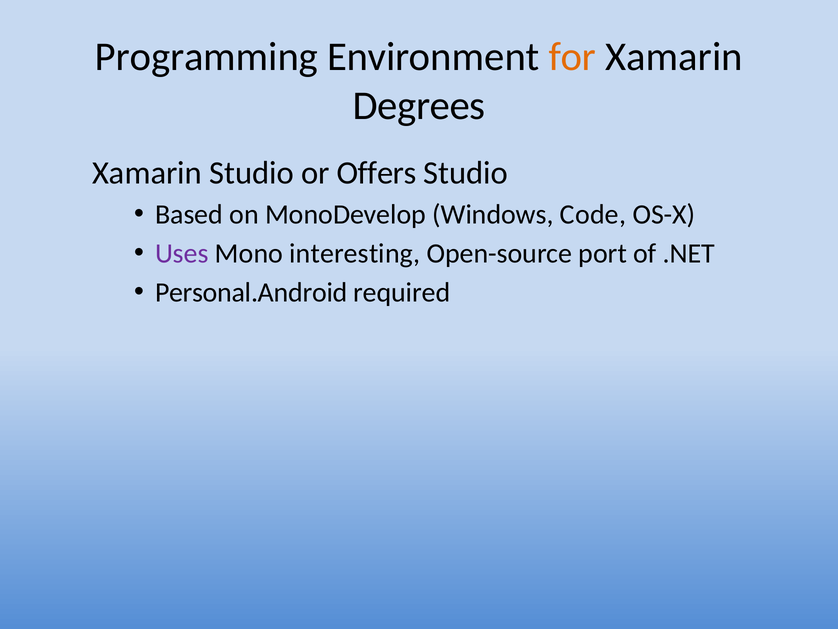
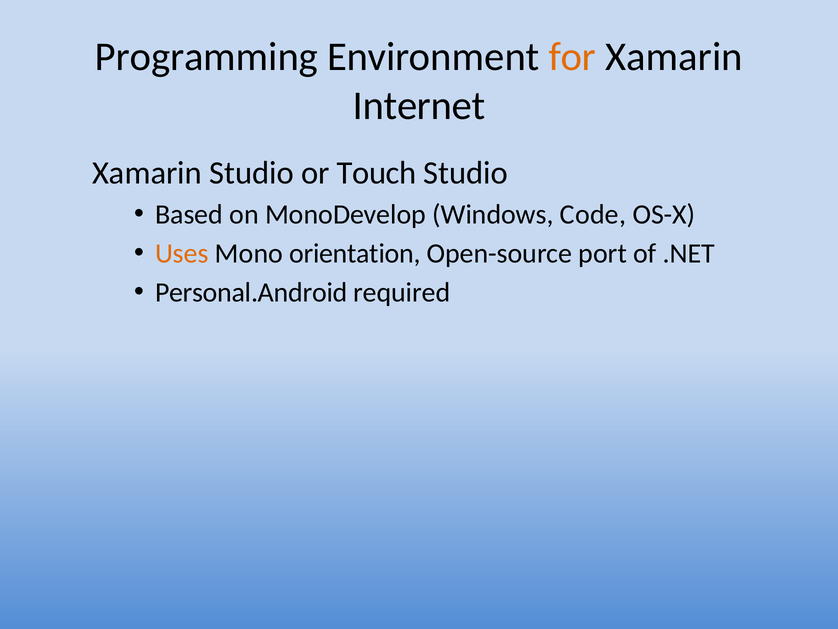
Degrees: Degrees -> Internet (419, 106)
Offers: Offers -> Touch (377, 173)
Uses colour: purple -> orange (182, 253)
interesting: interesting -> orientation (355, 253)
